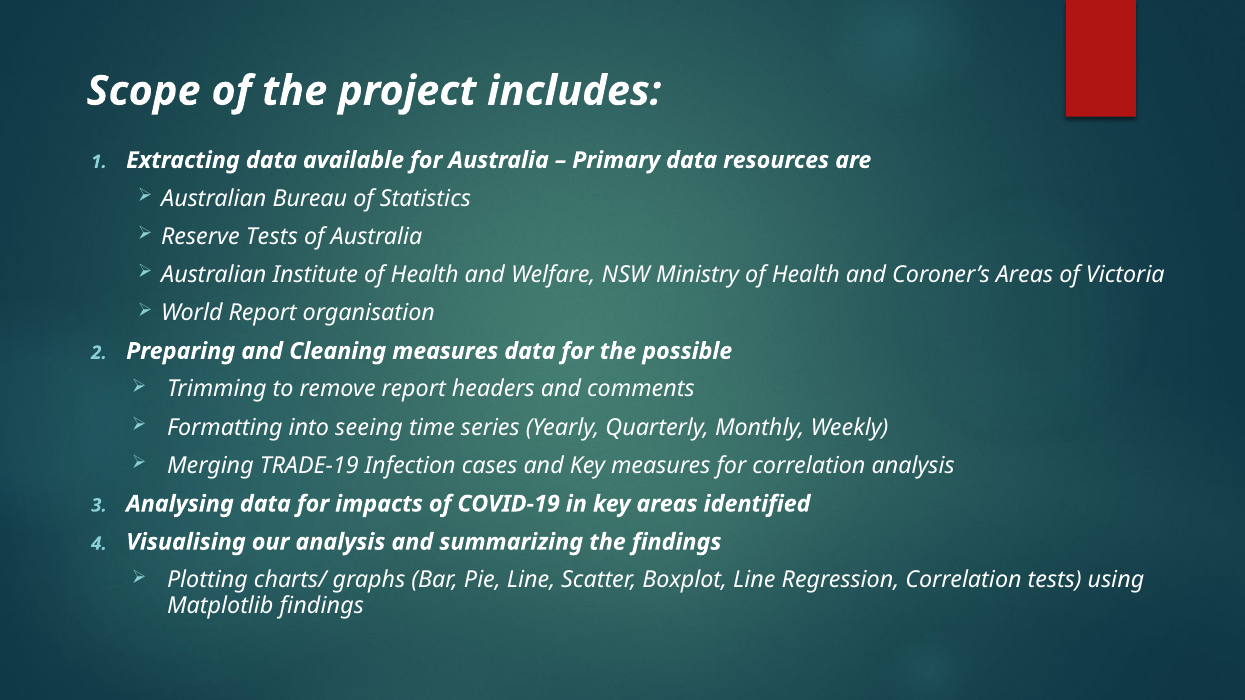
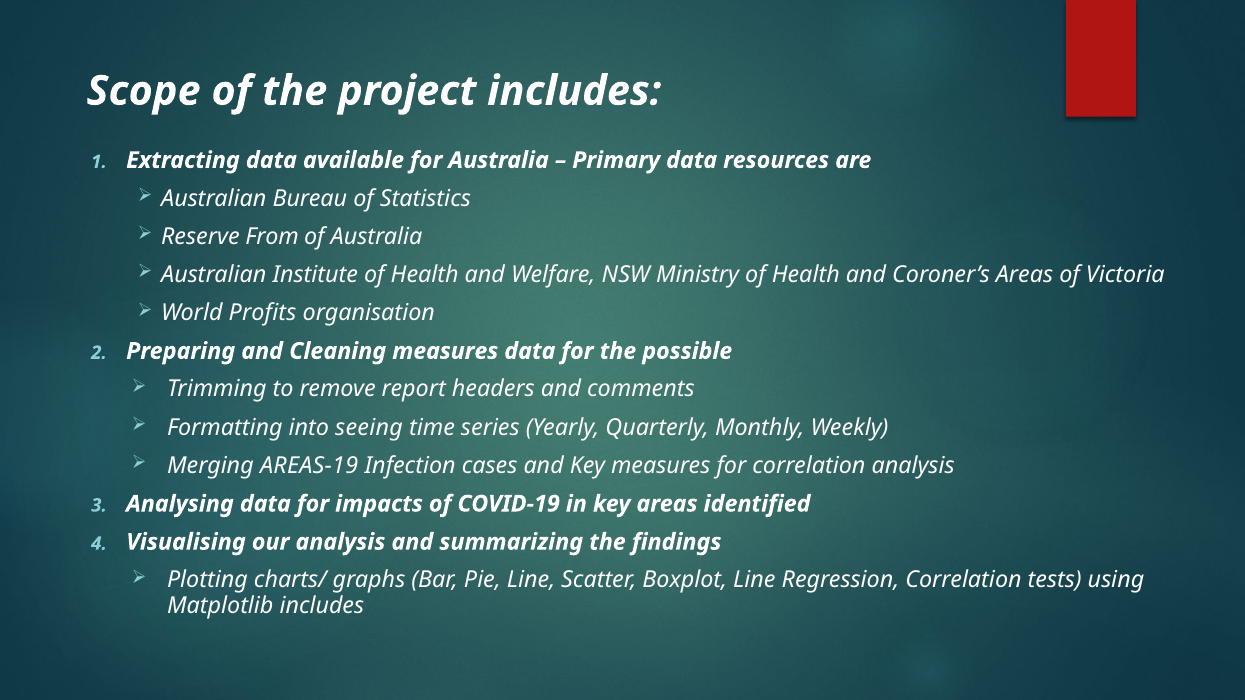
Reserve Tests: Tests -> From (272, 237)
World Report: Report -> Profits (263, 313)
TRADE-19: TRADE-19 -> AREAS-19 (309, 466)
Matplotlib findings: findings -> includes (322, 606)
